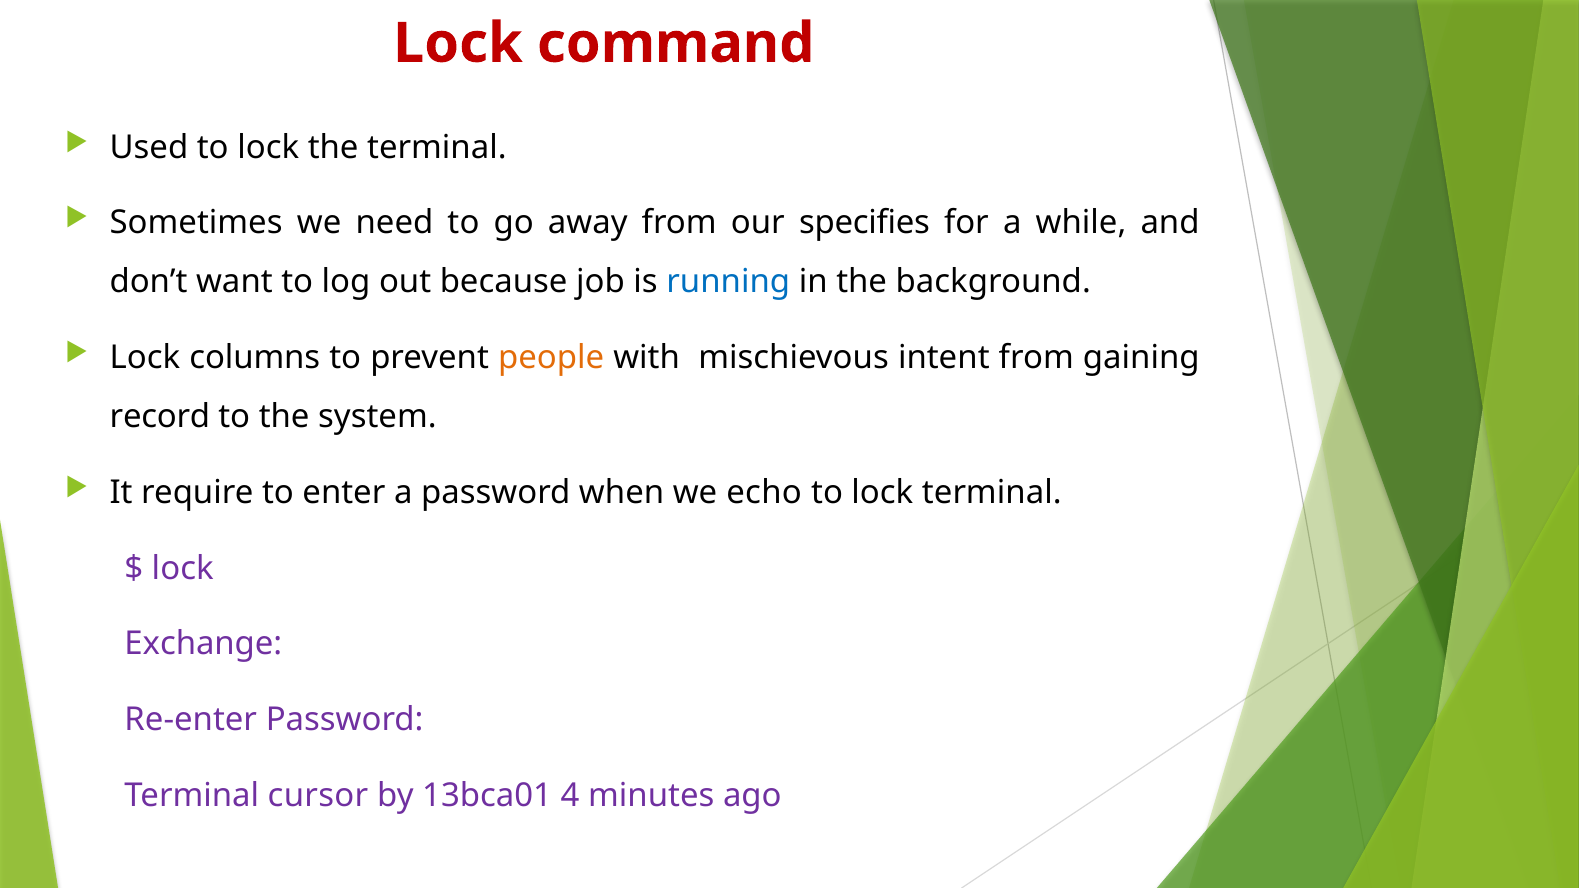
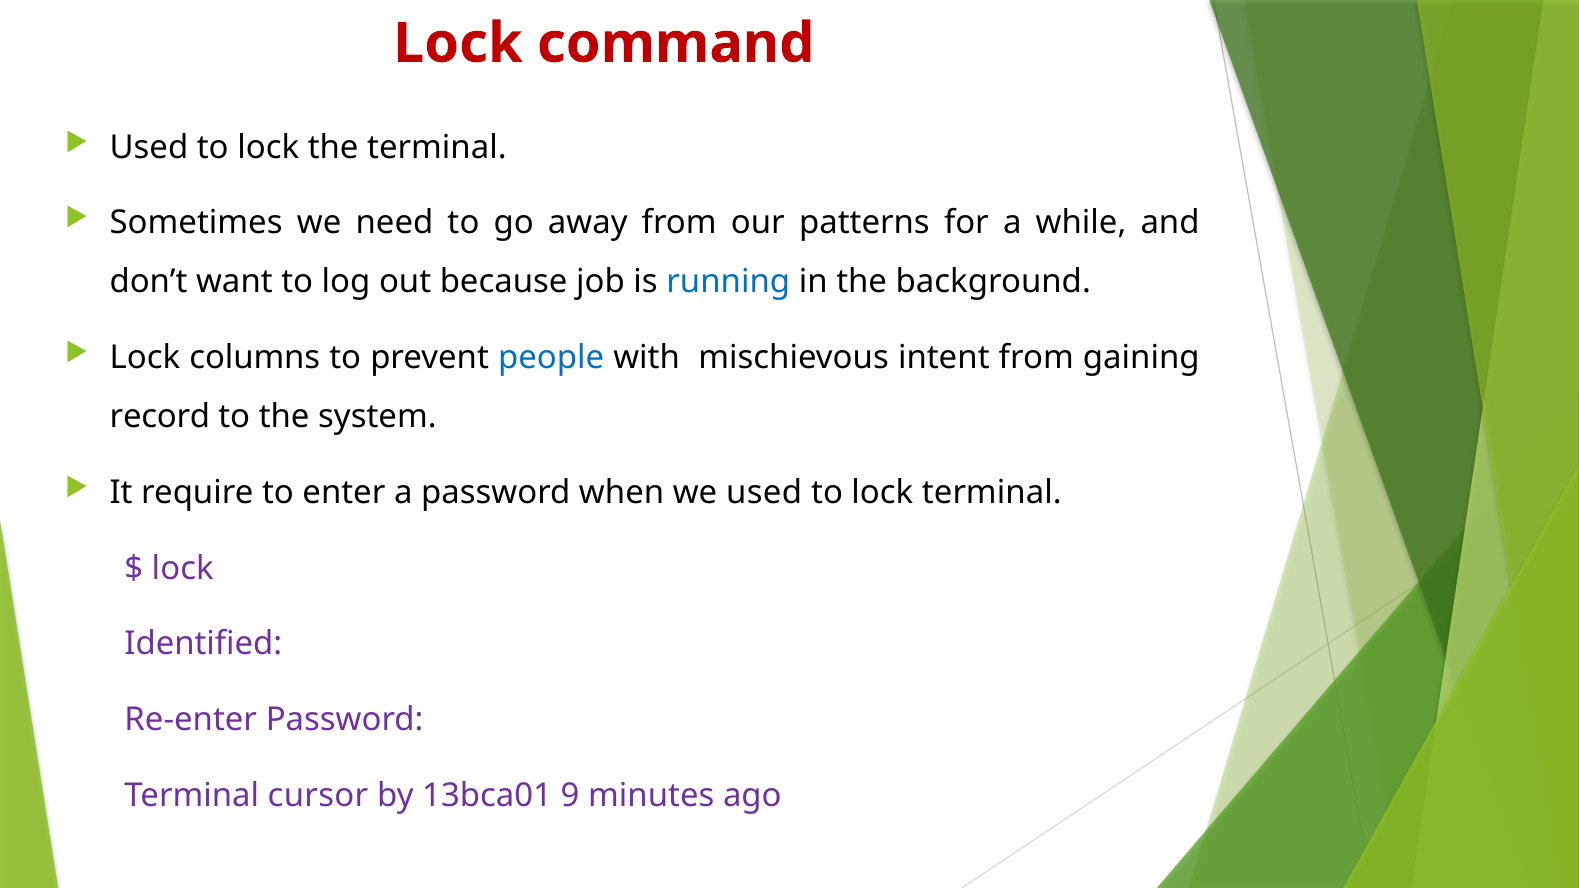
specifies: specifies -> patterns (864, 223)
people colour: orange -> blue (551, 358)
we echo: echo -> used (764, 493)
Exchange: Exchange -> Identified (203, 644)
4: 4 -> 9 (570, 795)
